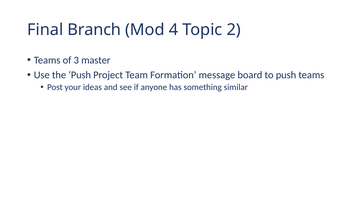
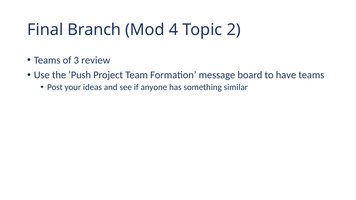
master: master -> review (96, 60)
to push: push -> have (286, 75)
